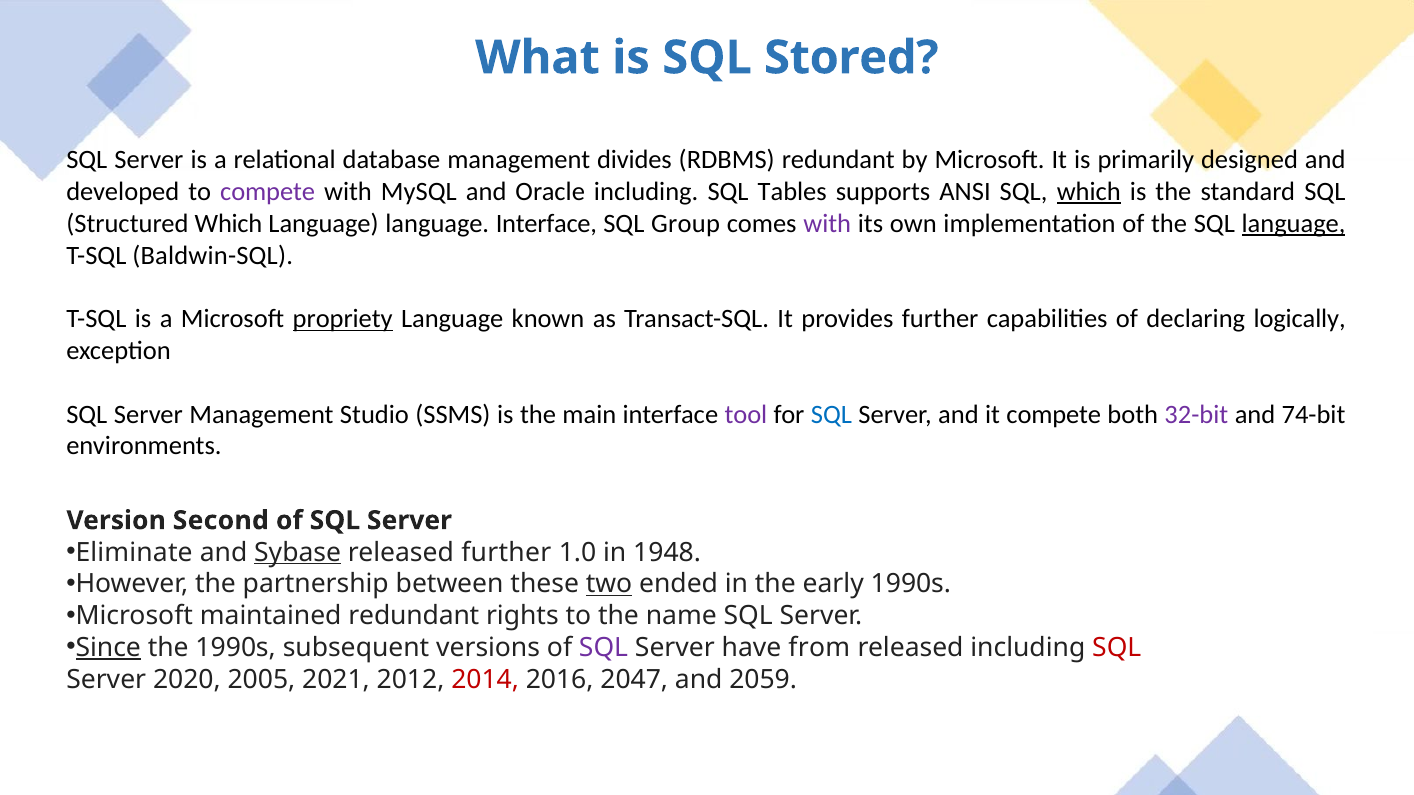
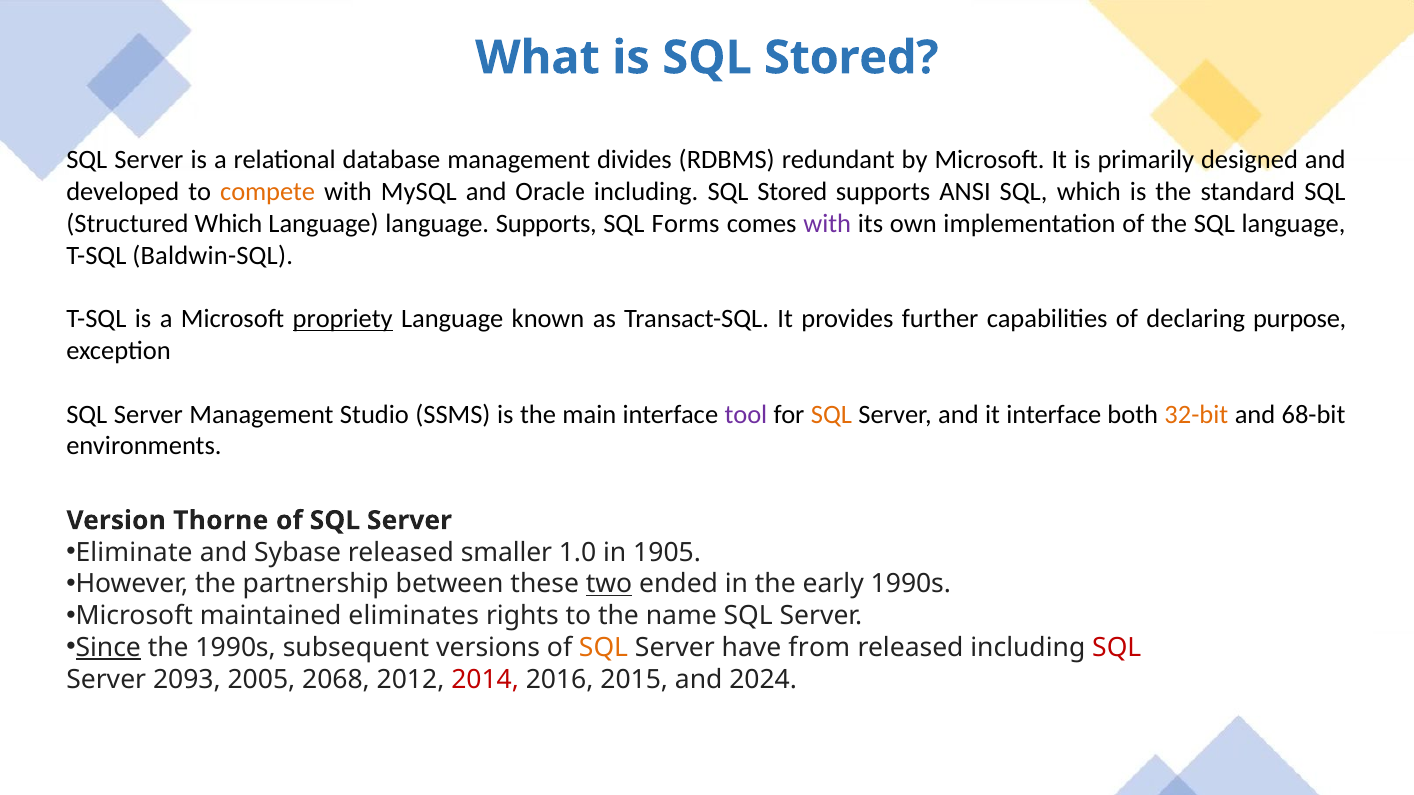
compete colour: purple -> orange (268, 192)
Tables: Tables -> Stored (792, 192)
which underline: present -> none (1089, 192)
language Interface: Interface -> Supports (546, 224)
Group: Group -> Forms (686, 224)
language underline: present -> none (1294, 224)
logically: logically -> purpose (1300, 319)
SQL colour: blue -> orange (831, 415)
it compete: compete -> interface (1054, 415)
32-bit colour: purple -> orange (1196, 415)
74-bit: 74-bit -> 68-bit (1313, 415)
Second: Second -> Thorne (221, 521)
Sybase underline: present -> none (298, 553)
released further: further -> smaller (506, 553)
1948: 1948 -> 1905 (667, 553)
maintained redundant: redundant -> eliminates (414, 616)
SQL colour: purple -> orange (604, 648)
2020: 2020 -> 2093 (187, 680)
2021: 2021 -> 2068 (336, 680)
2047: 2047 -> 2015 (634, 680)
2059: 2059 -> 2024 (763, 680)
